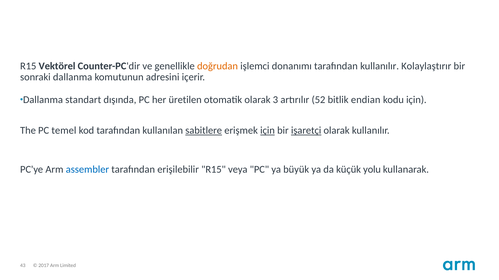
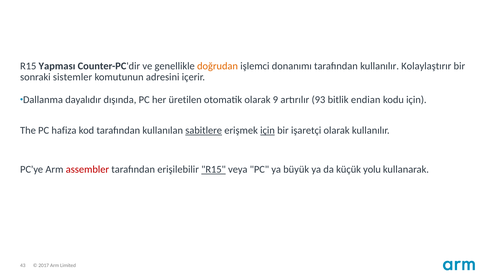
Vektörel: Vektörel -> Yapması (57, 66)
sonraki dallanma: dallanma -> sistemler (73, 77)
standart: standart -> dayalıdır (83, 100)
3: 3 -> 9 (275, 100)
52: 52 -> 93 (318, 100)
temel: temel -> hafiza (64, 131)
işaretçi underline: present -> none (306, 131)
assembler colour: blue -> red (87, 170)
R15 underline: none -> present (214, 170)
